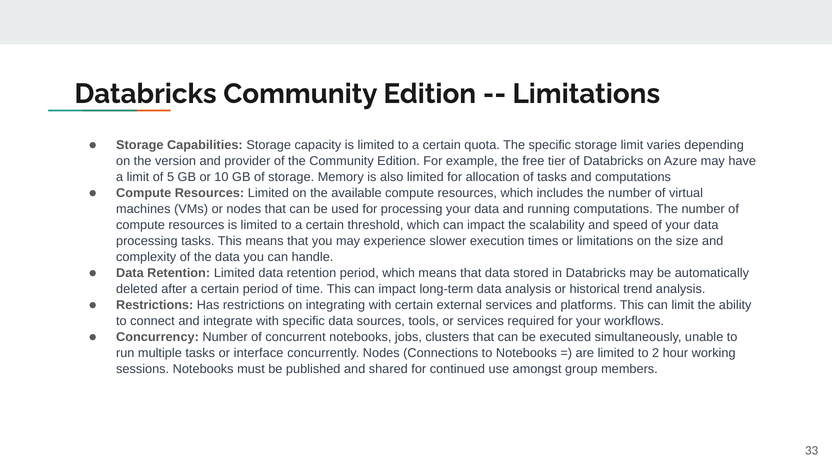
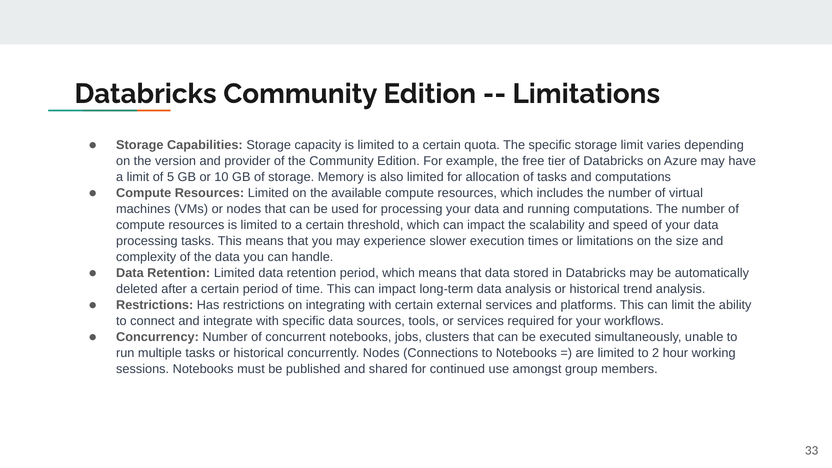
tasks or interface: interface -> historical (259, 353)
